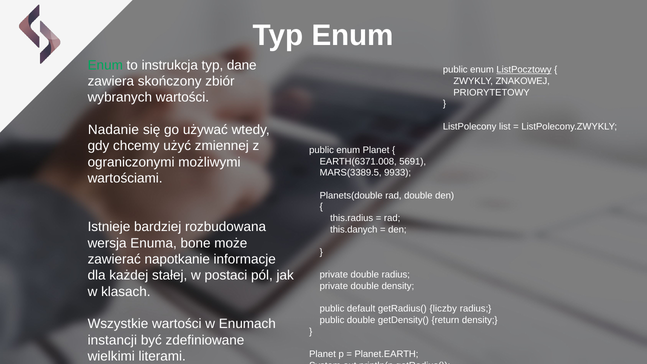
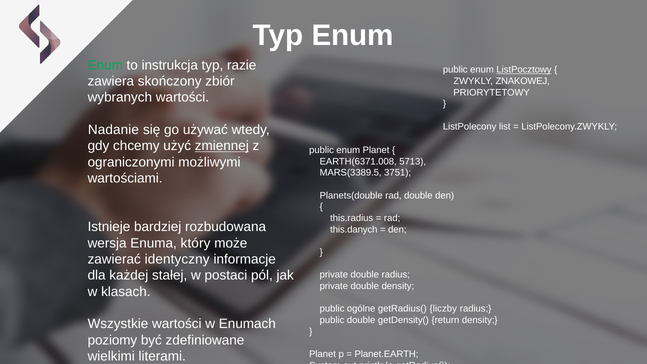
dane: dane -> razie (242, 65)
zmiennej underline: none -> present (222, 146)
5691: 5691 -> 5713 (413, 161)
9933: 9933 -> 3751 (398, 173)
bone: bone -> który (195, 243)
napotkanie: napotkanie -> identyczny (177, 259)
default: default -> ogólne (361, 309)
instancji: instancji -> poziomy (112, 340)
